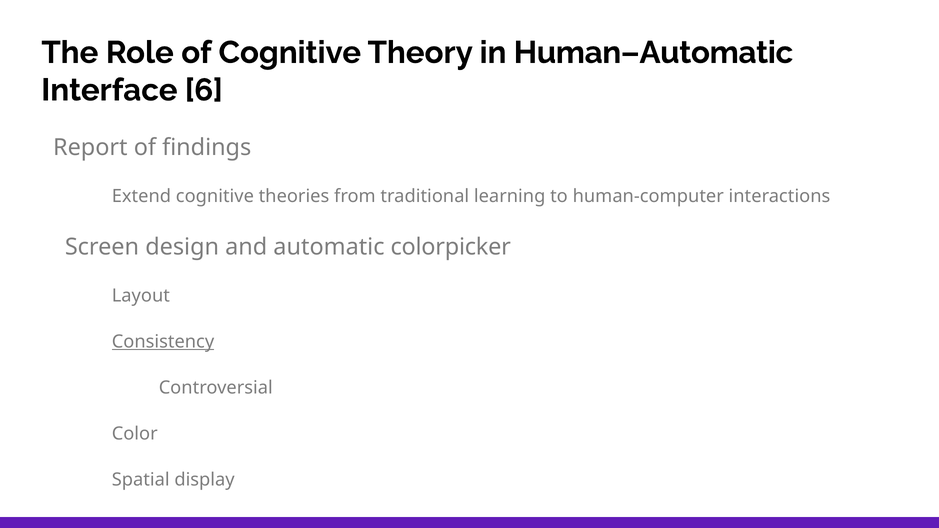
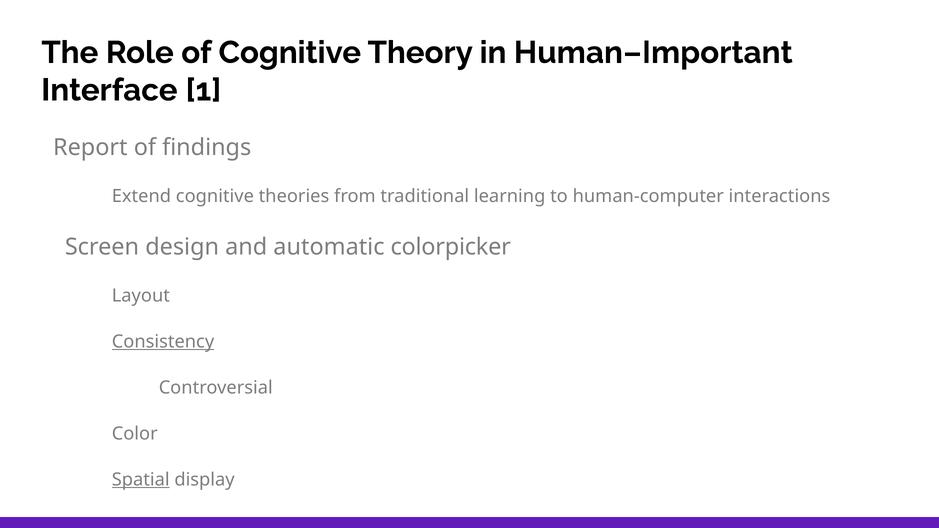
Human–Automatic: Human–Automatic -> Human–Important (653, 53)
6: 6 -> 1 (203, 90)
Spatial underline: none -> present (141, 480)
